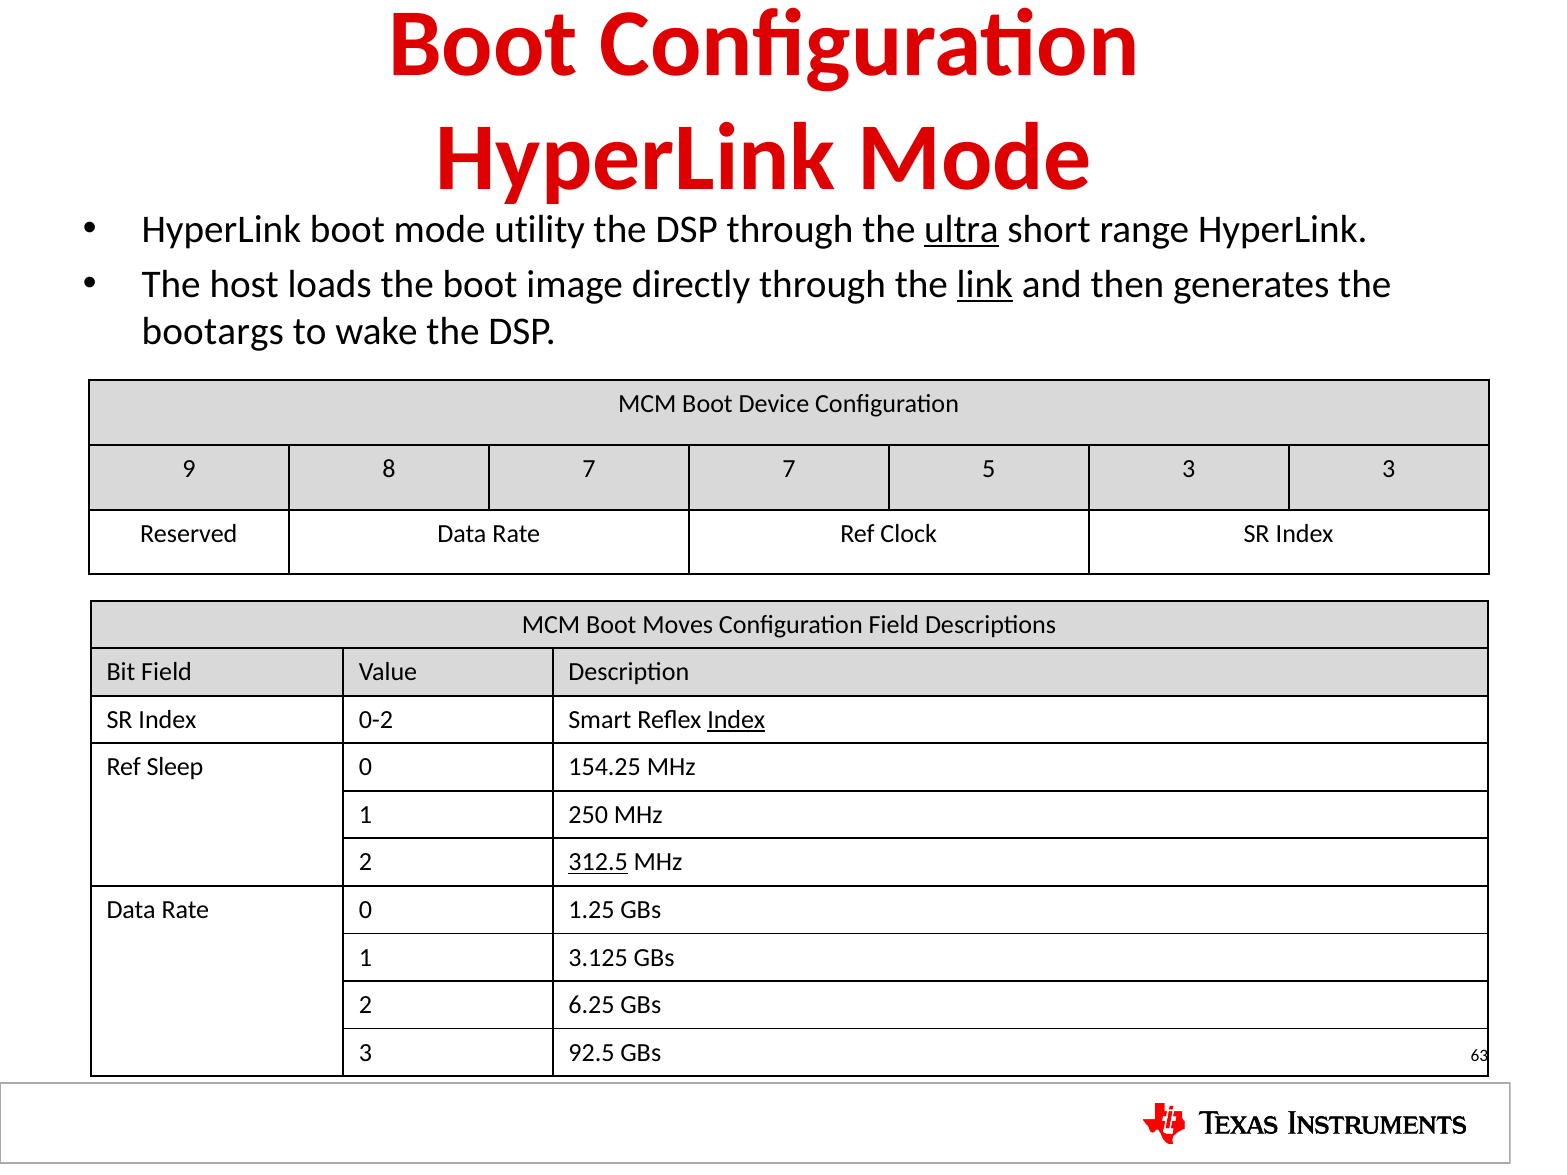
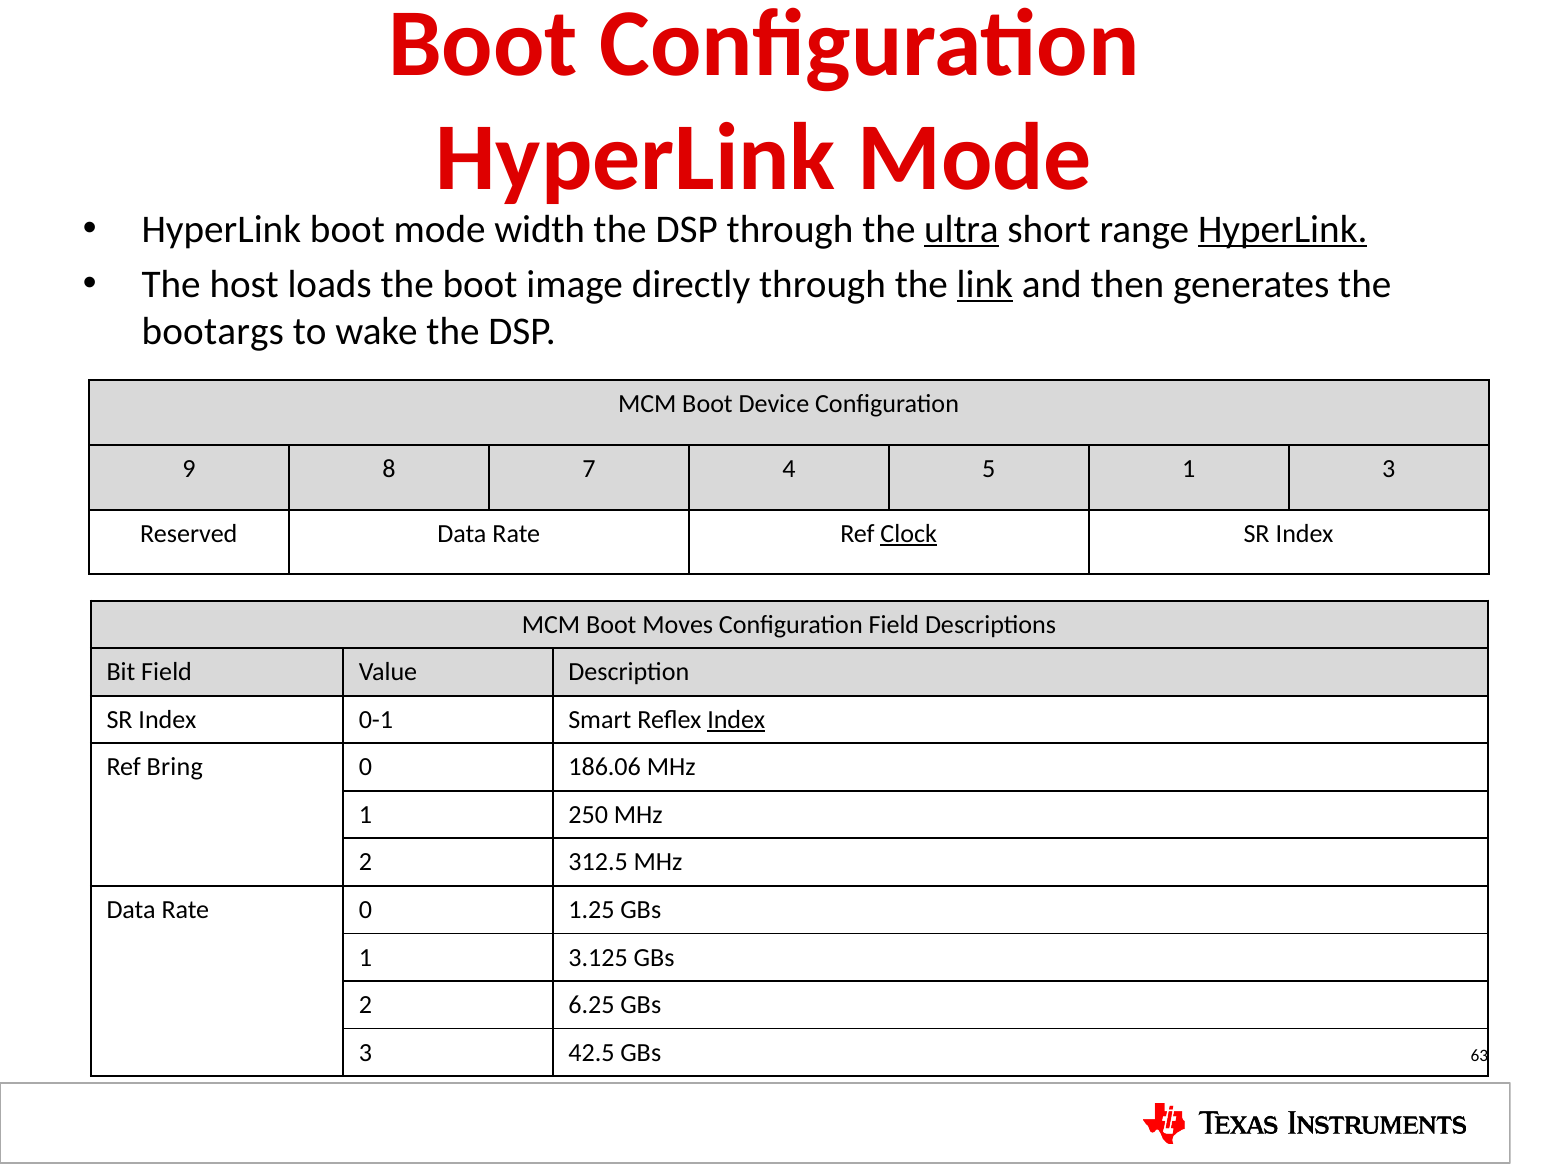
utility: utility -> width (540, 229)
HyperLink underline: none -> present (1283, 229)
7 7: 7 -> 4 (789, 469)
5 3: 3 -> 1 (1189, 469)
Clock underline: none -> present (909, 534)
0-2: 0-2 -> 0-1 (376, 720)
Sleep: Sleep -> Bring (175, 767)
154.25: 154.25 -> 186.06 (605, 767)
312.5 underline: present -> none (598, 863)
92.5: 92.5 -> 42.5 (591, 1053)
